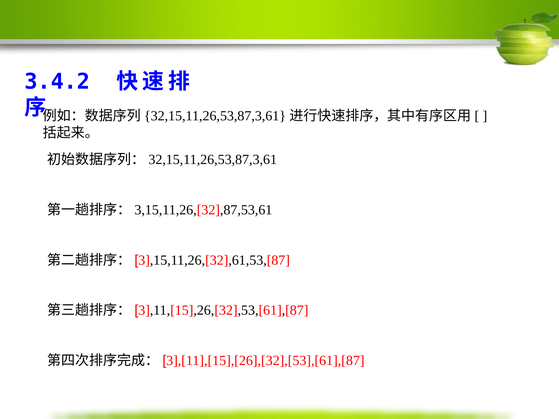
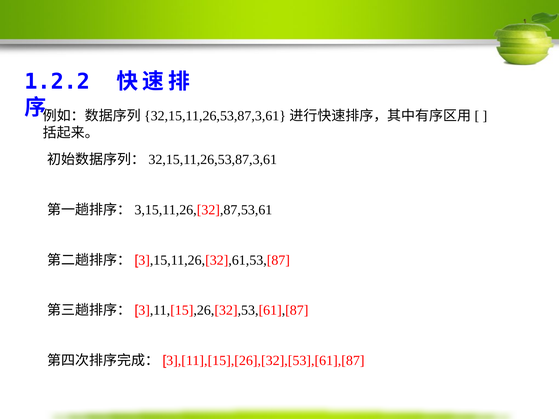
3.4.2: 3.4.2 -> 1.2.2 (57, 82)
